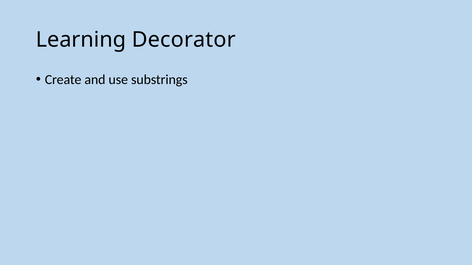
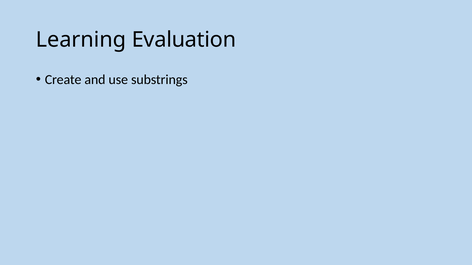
Decorator: Decorator -> Evaluation (184, 40)
